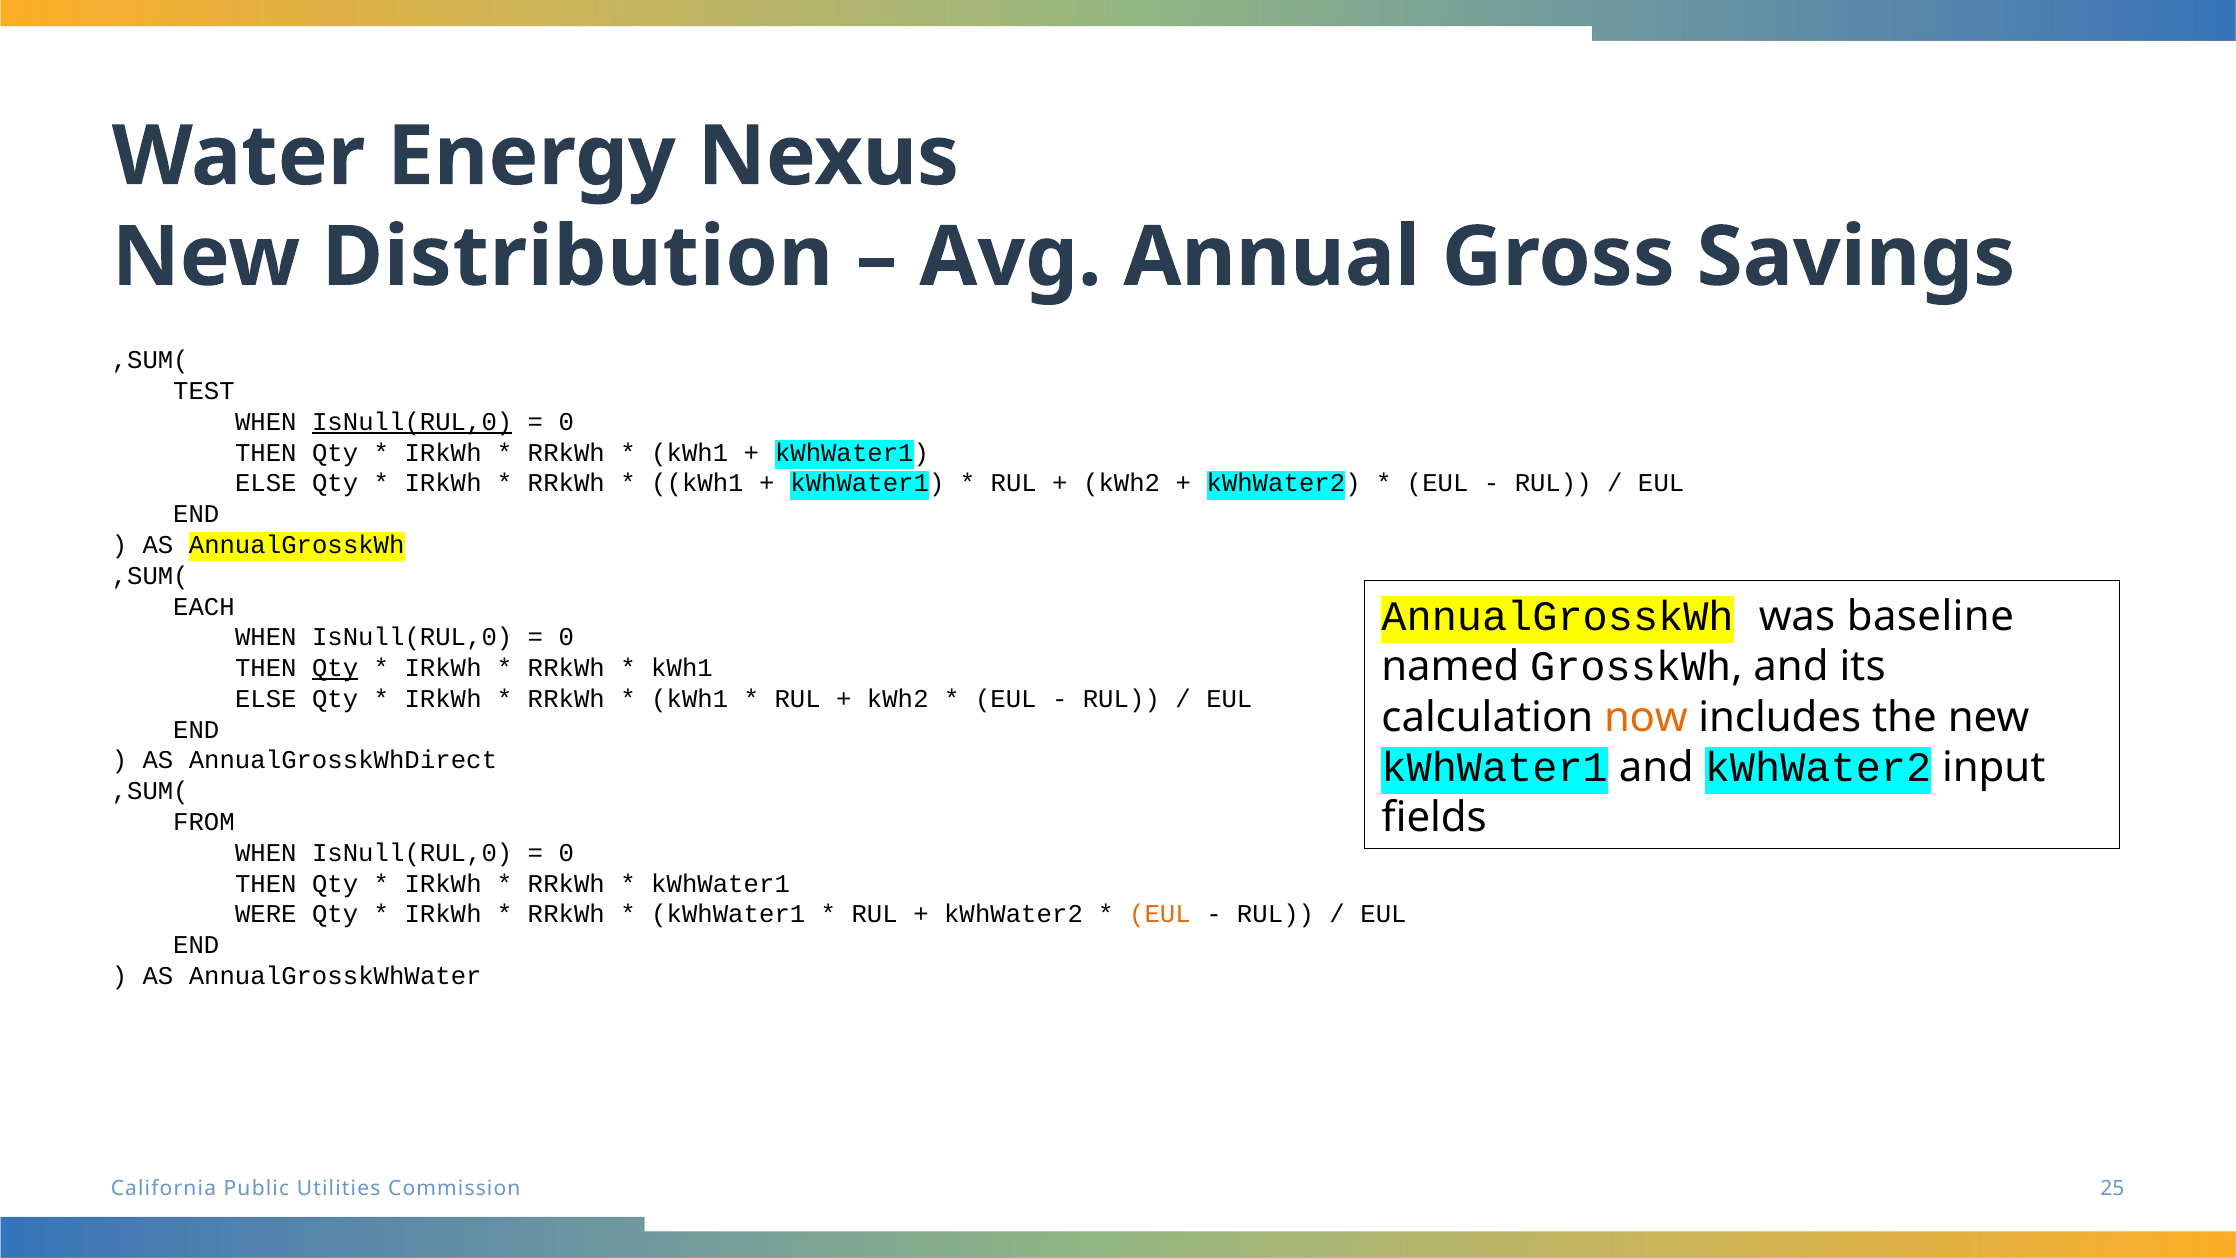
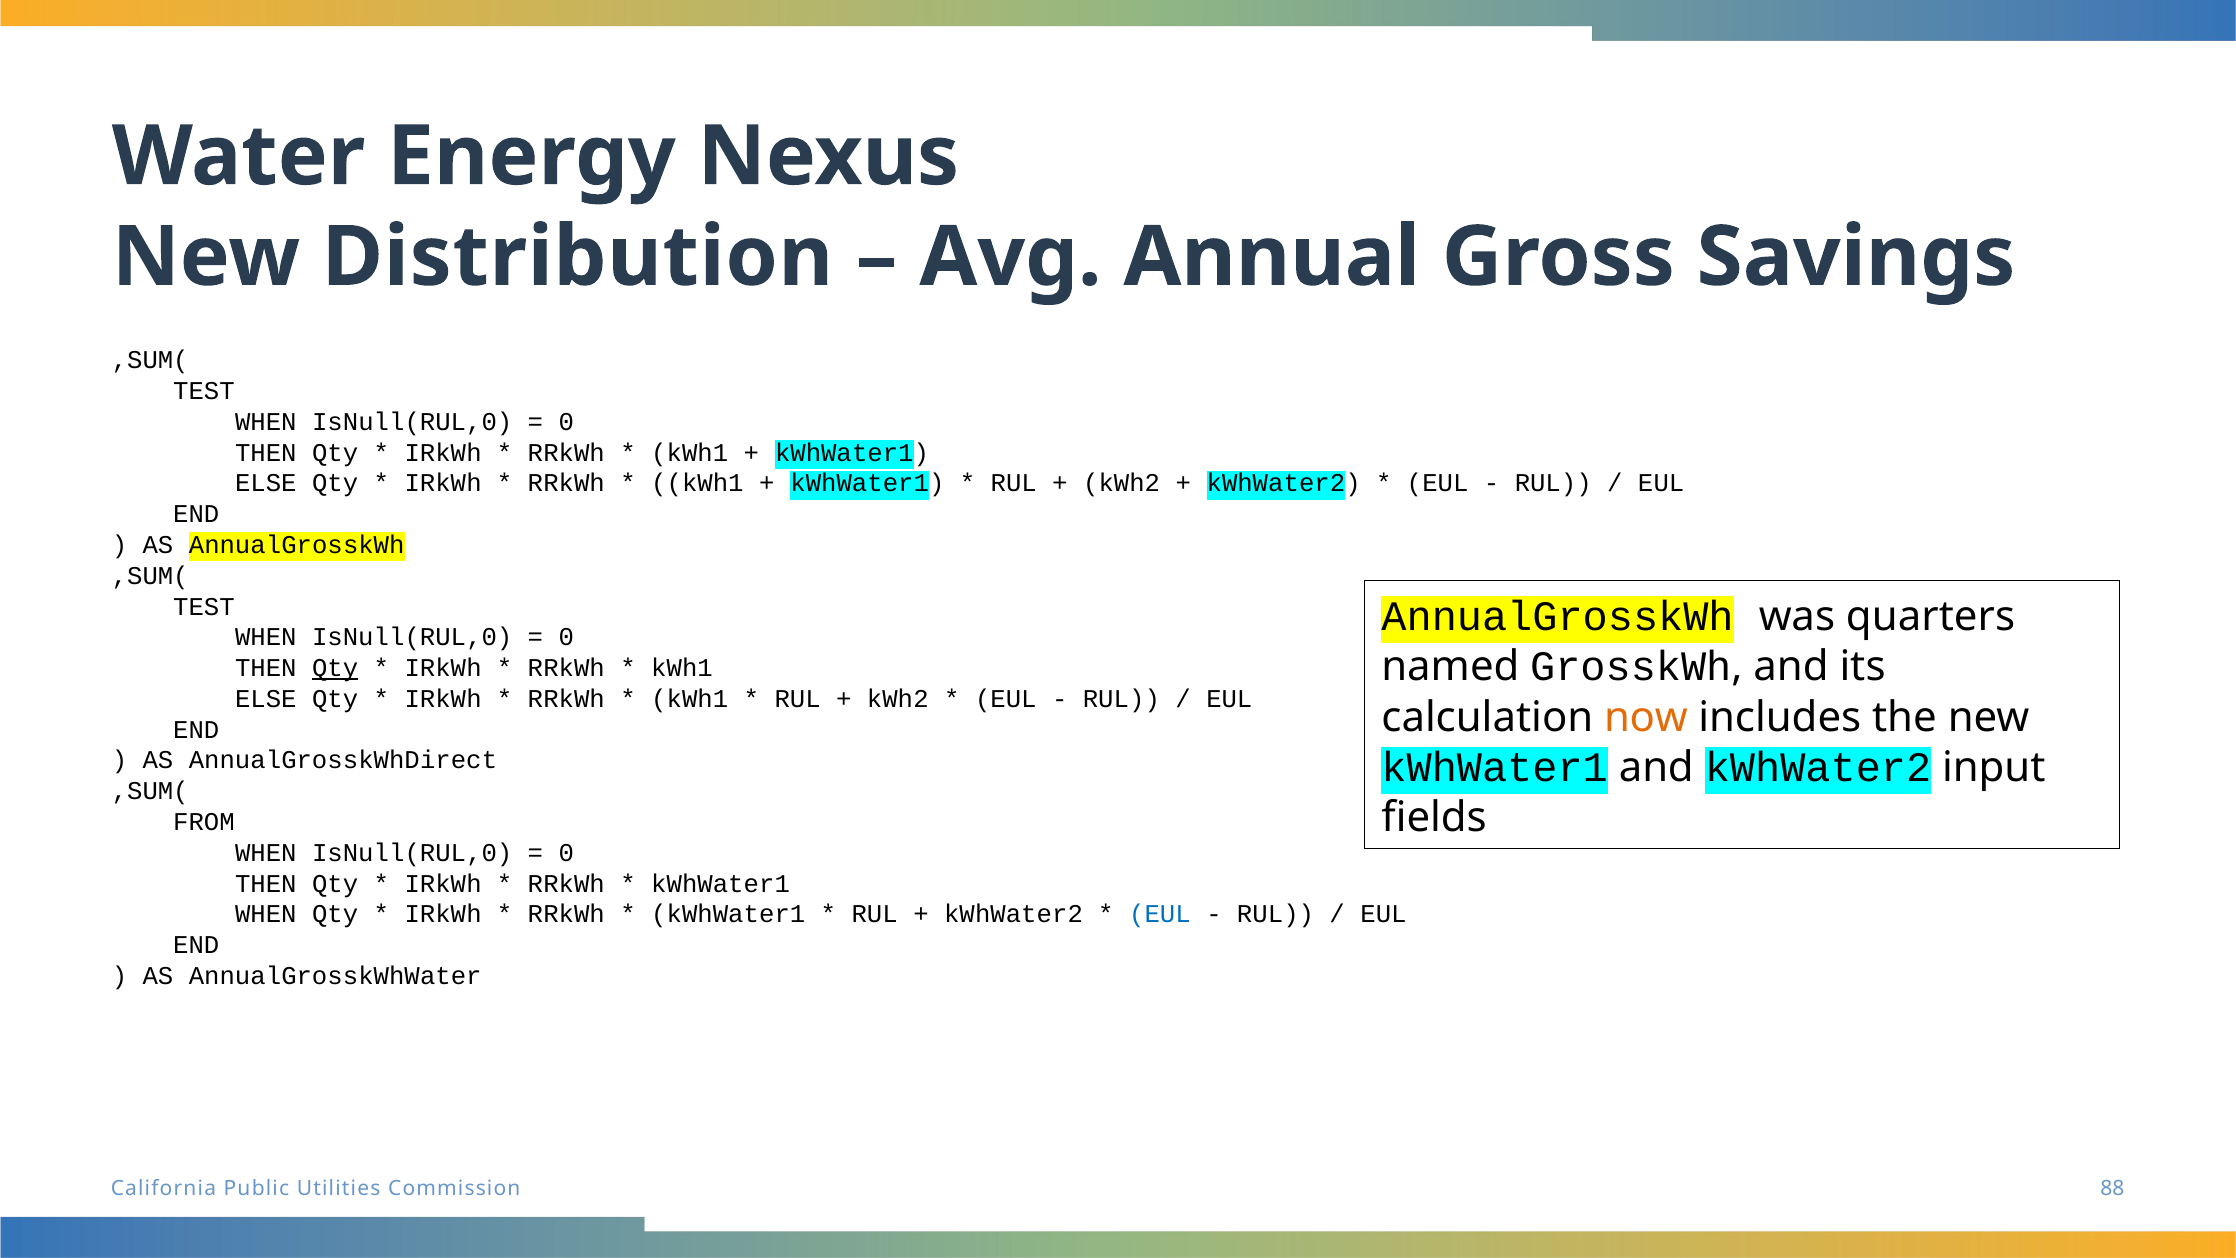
IsNull(RUL,0 underline: present -> none (412, 422)
EACH: EACH -> TEST (204, 606)
baseline: baseline -> quarters (1931, 617)
WERE: WERE -> WHEN (266, 914)
EUL colour: orange -> blue (1160, 914)
25: 25 -> 88 (2112, 1188)
